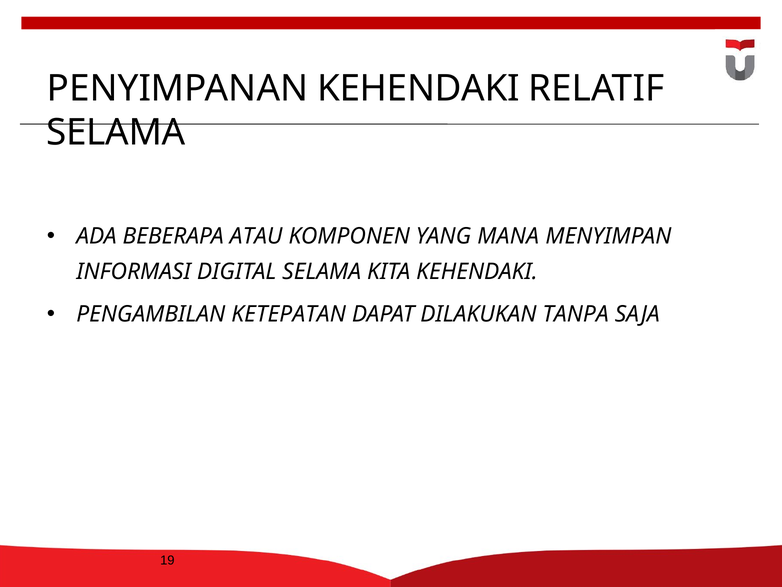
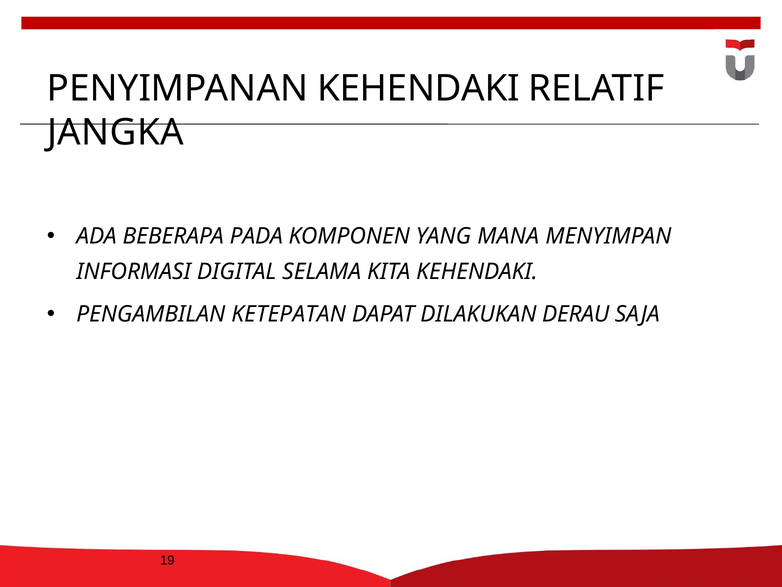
SELAMA: SELAMA -> JANGKA (115, 133)
ATAU: ATAU -> PADA (256, 236)
TANPA: TANPA -> DERAU (576, 314)
